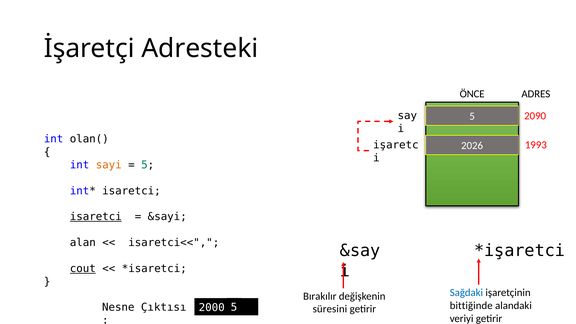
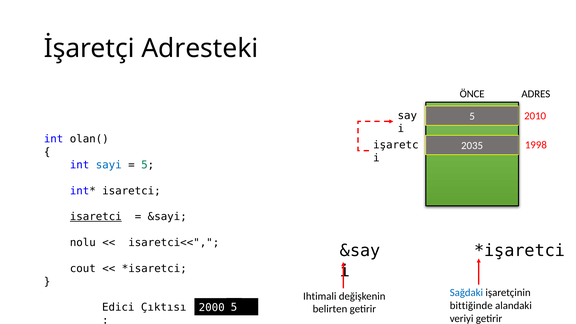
2090: 2090 -> 2010 (535, 116)
1993: 1993 -> 1998 (536, 145)
2026: 2026 -> 2035 (472, 146)
sayi colour: orange -> blue (109, 165)
alan: alan -> nolu (83, 243)
cout underline: present -> none (83, 269)
Bırakılır: Bırakılır -> Ihtimali (320, 296)
Nesne: Nesne -> Edici (118, 307)
süresini: süresini -> belirten (330, 309)
